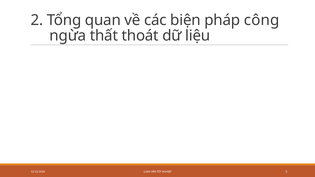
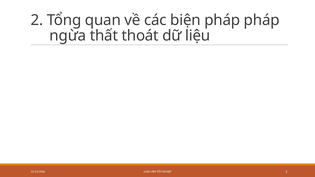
pháp công: công -> pháp (262, 20)
